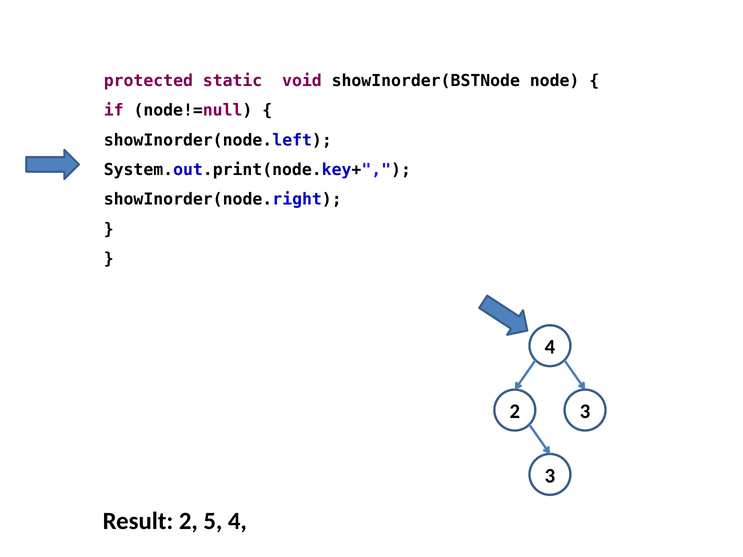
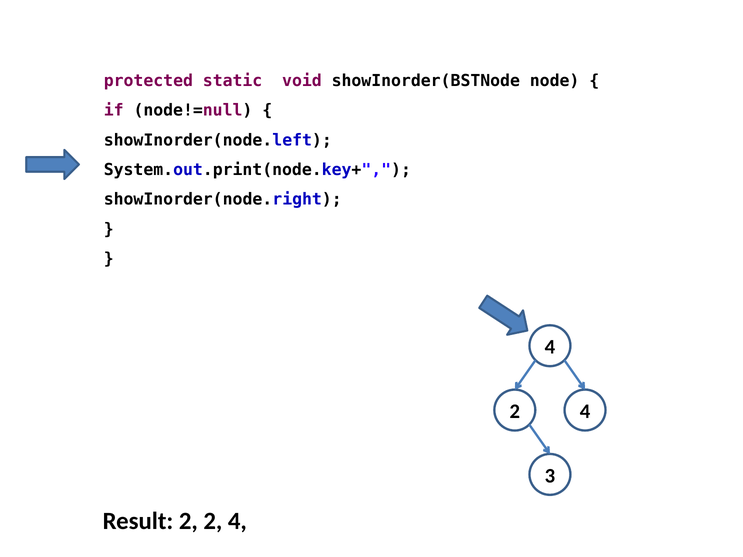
3: 3 -> 4 (585, 412)
2 5: 5 -> 2 (213, 521)
